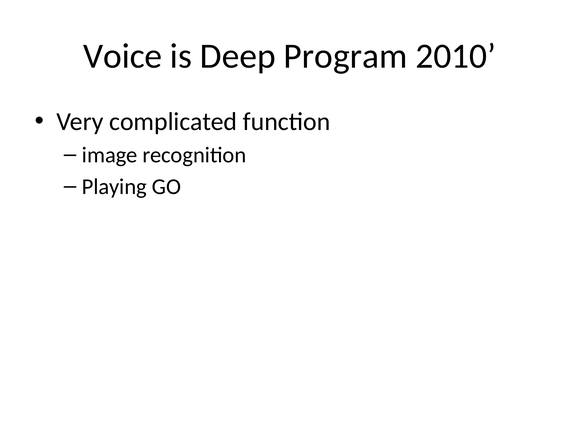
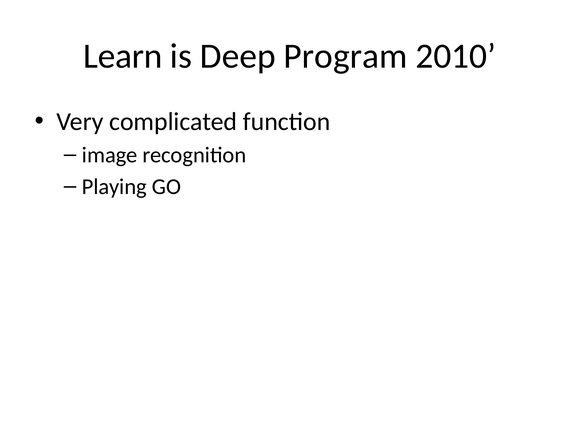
Voice: Voice -> Learn (123, 56)
